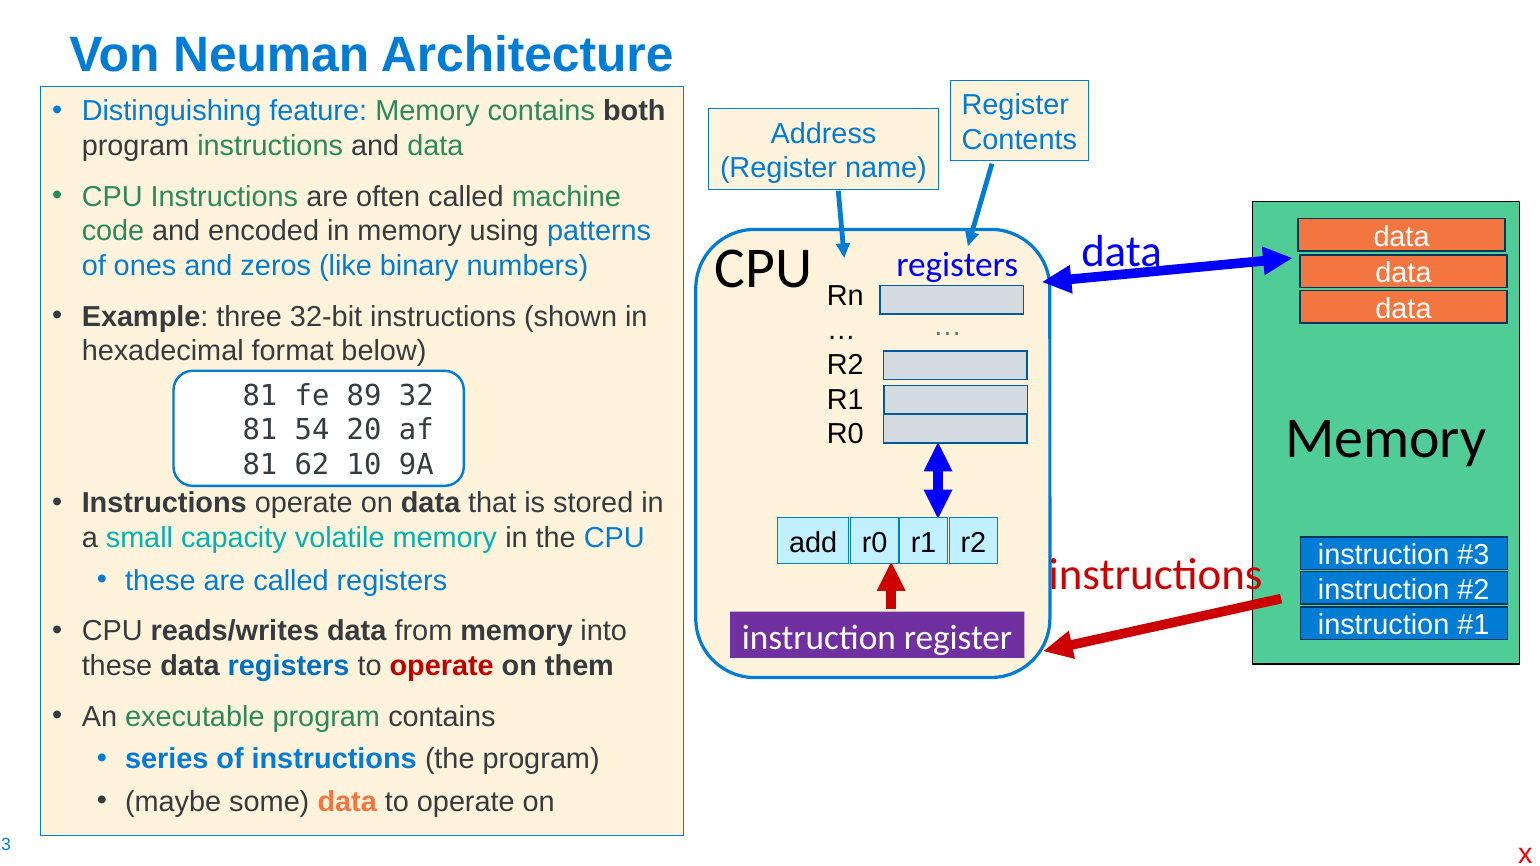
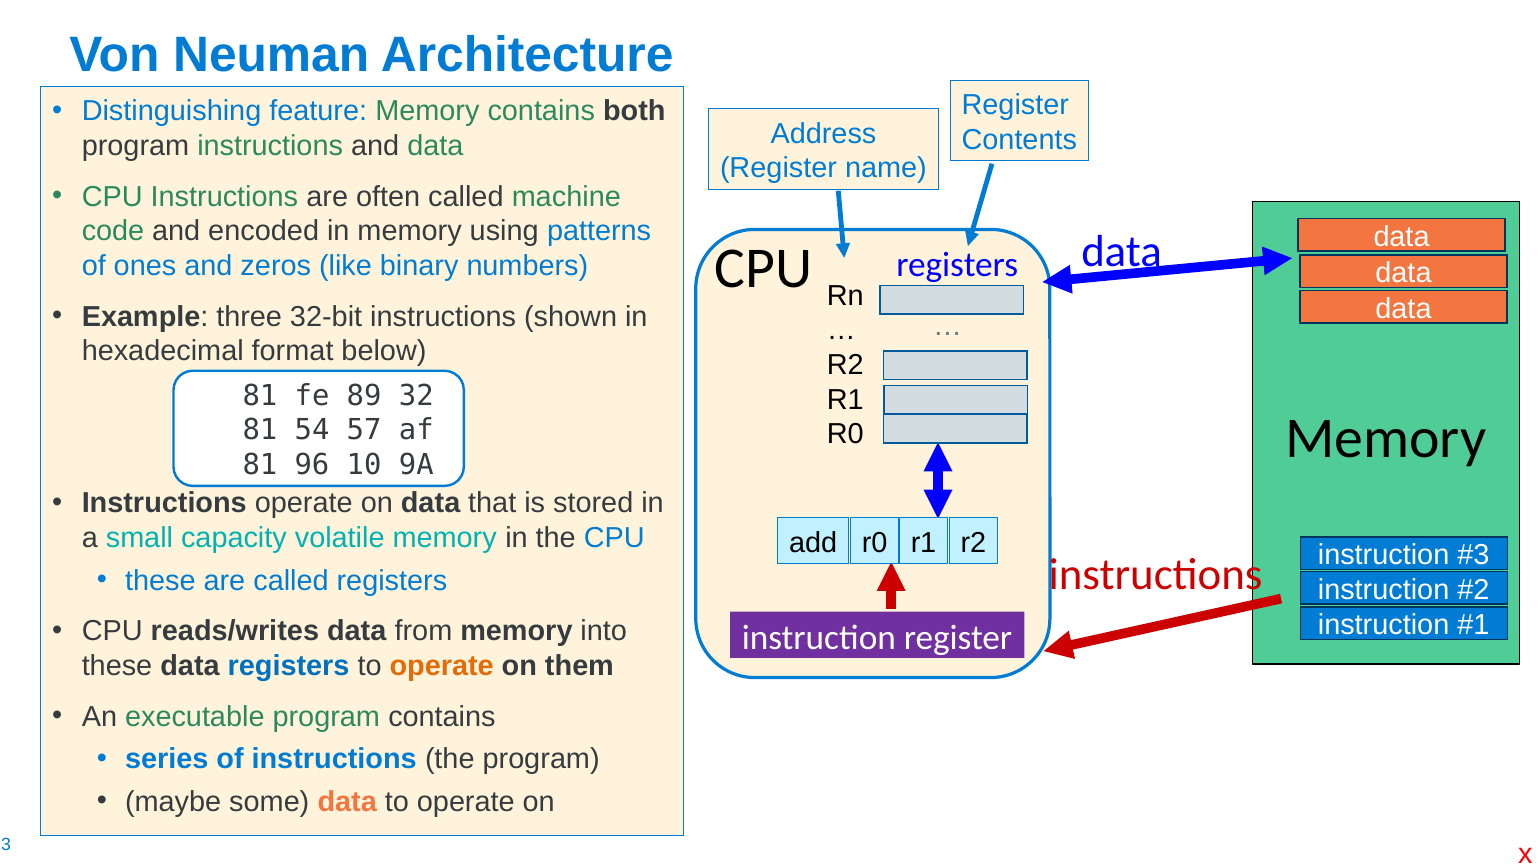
20: 20 -> 57 (364, 430)
62: 62 -> 96 (312, 465)
operate colour: red -> orange (442, 666)
